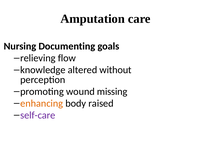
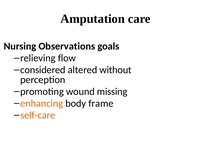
Documenting: Documenting -> Observations (67, 46)
knowledge: knowledge -> considered (43, 70)
raised: raised -> frame (101, 103)
self-care colour: purple -> orange (38, 115)
